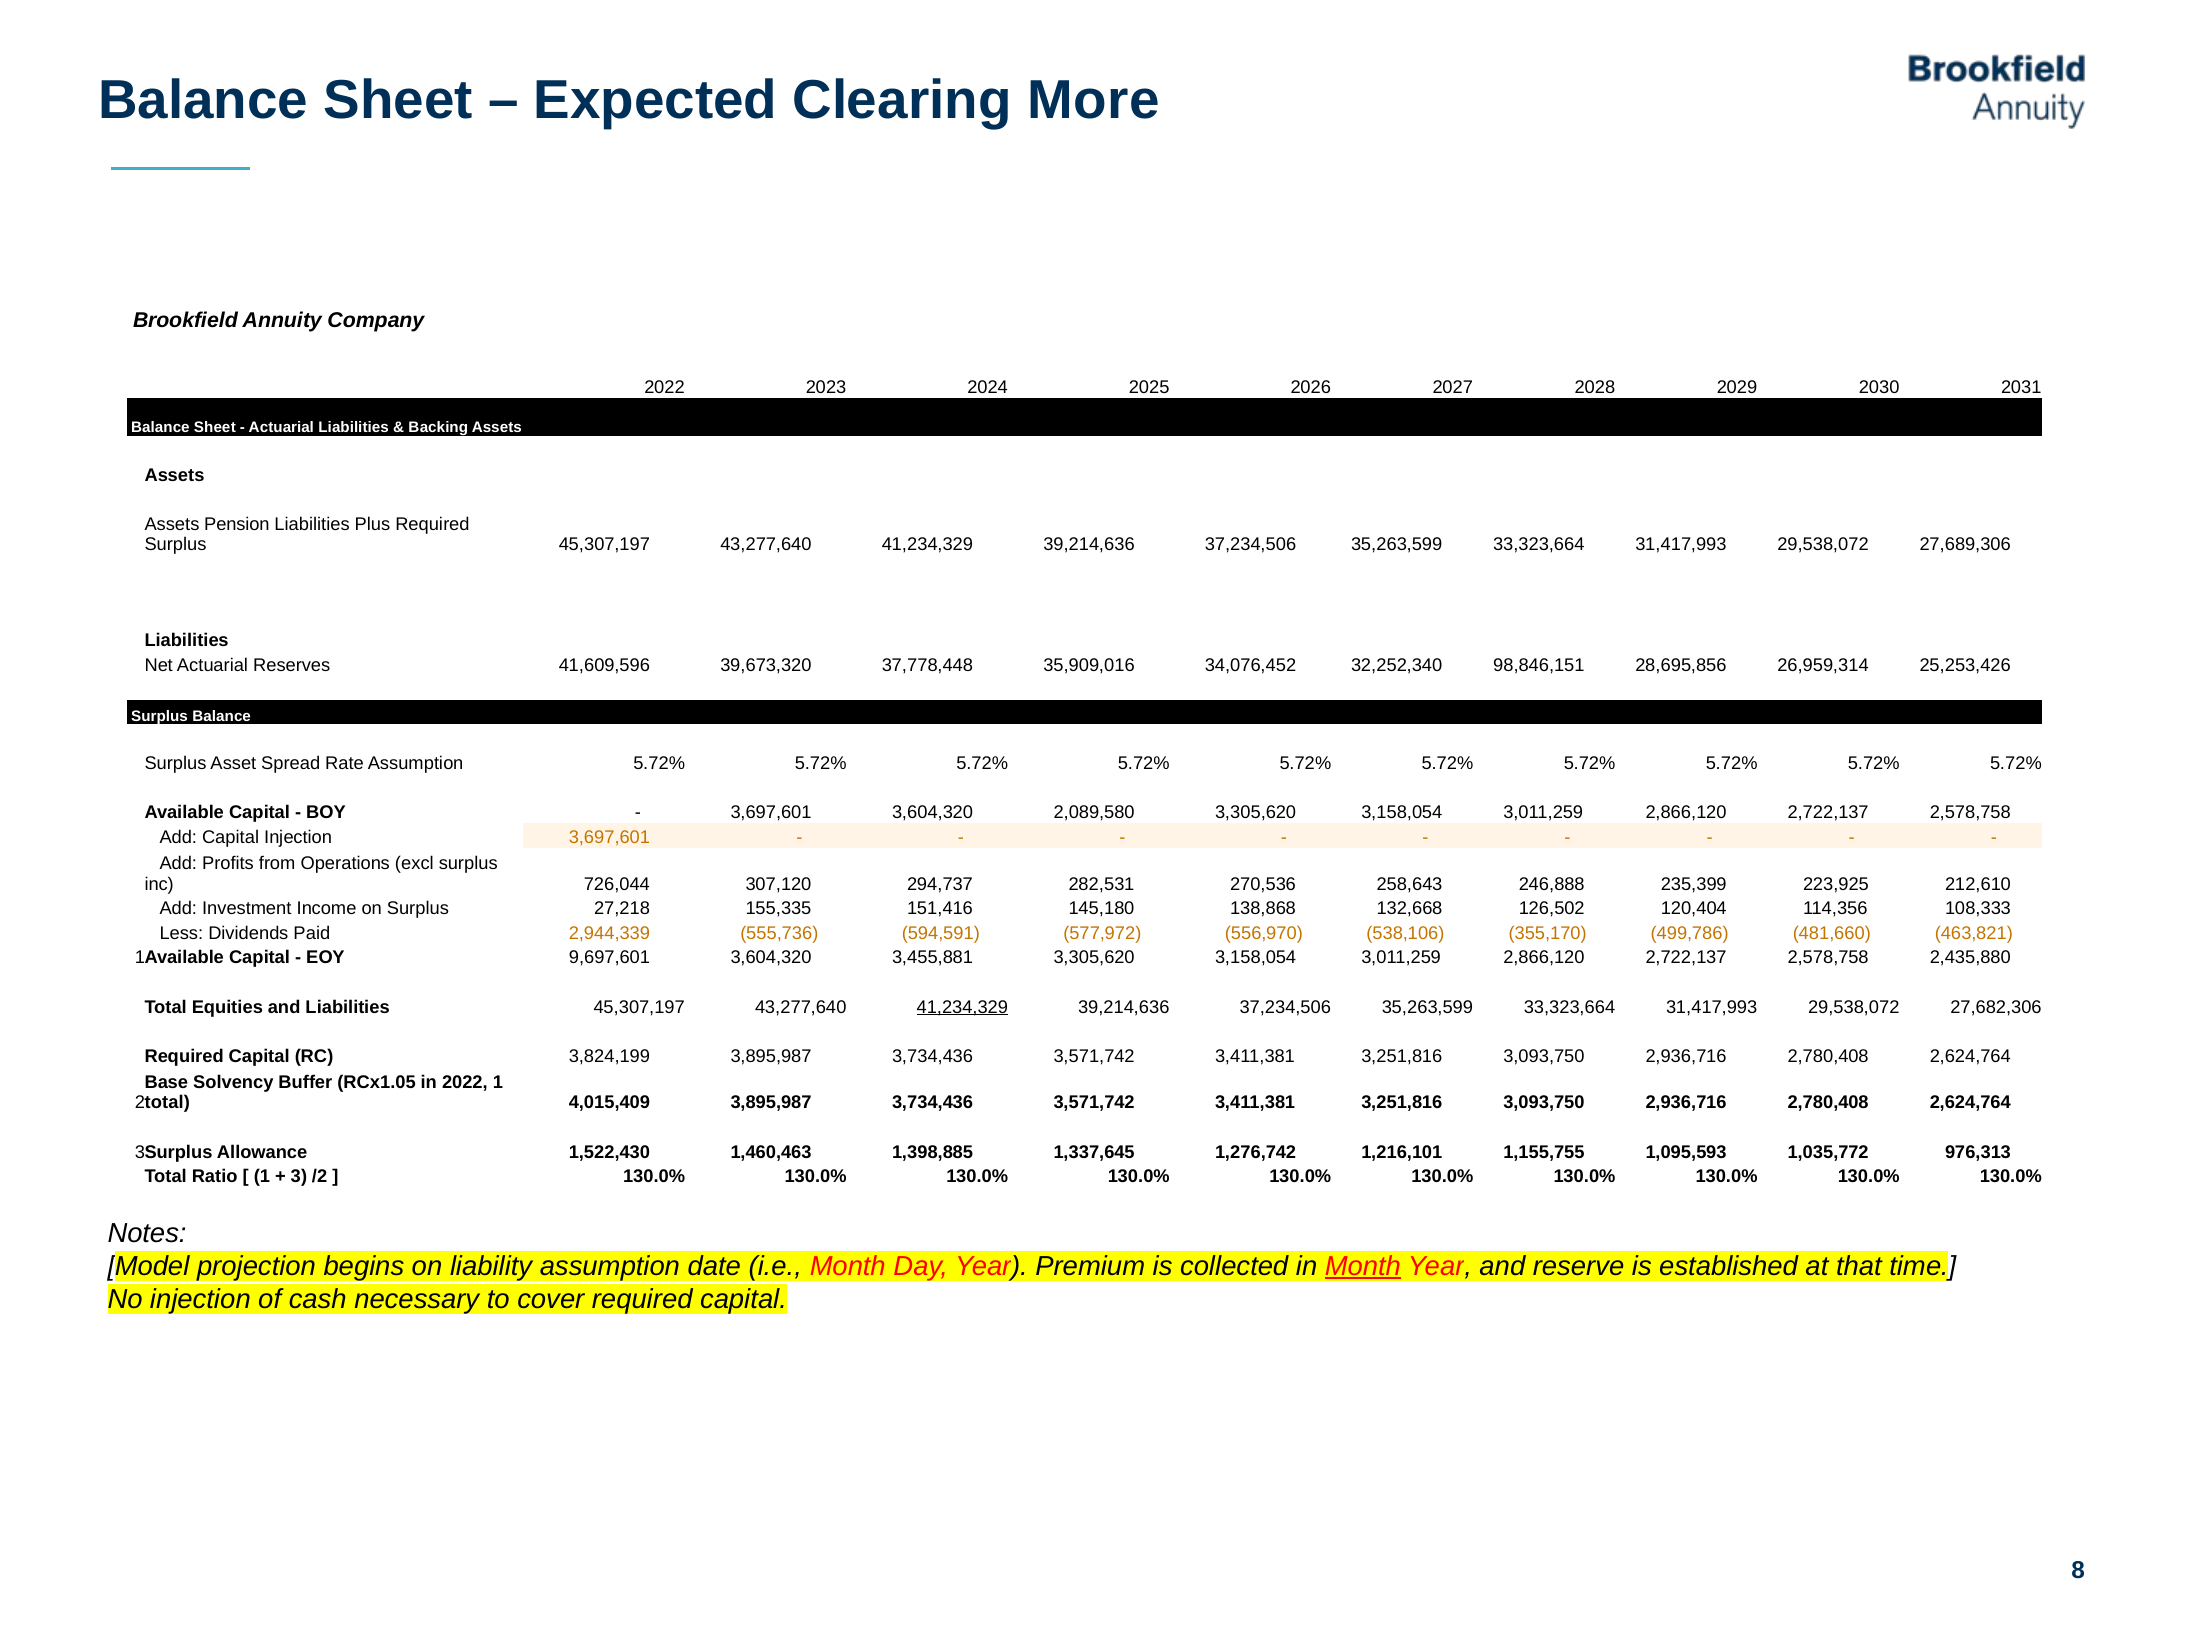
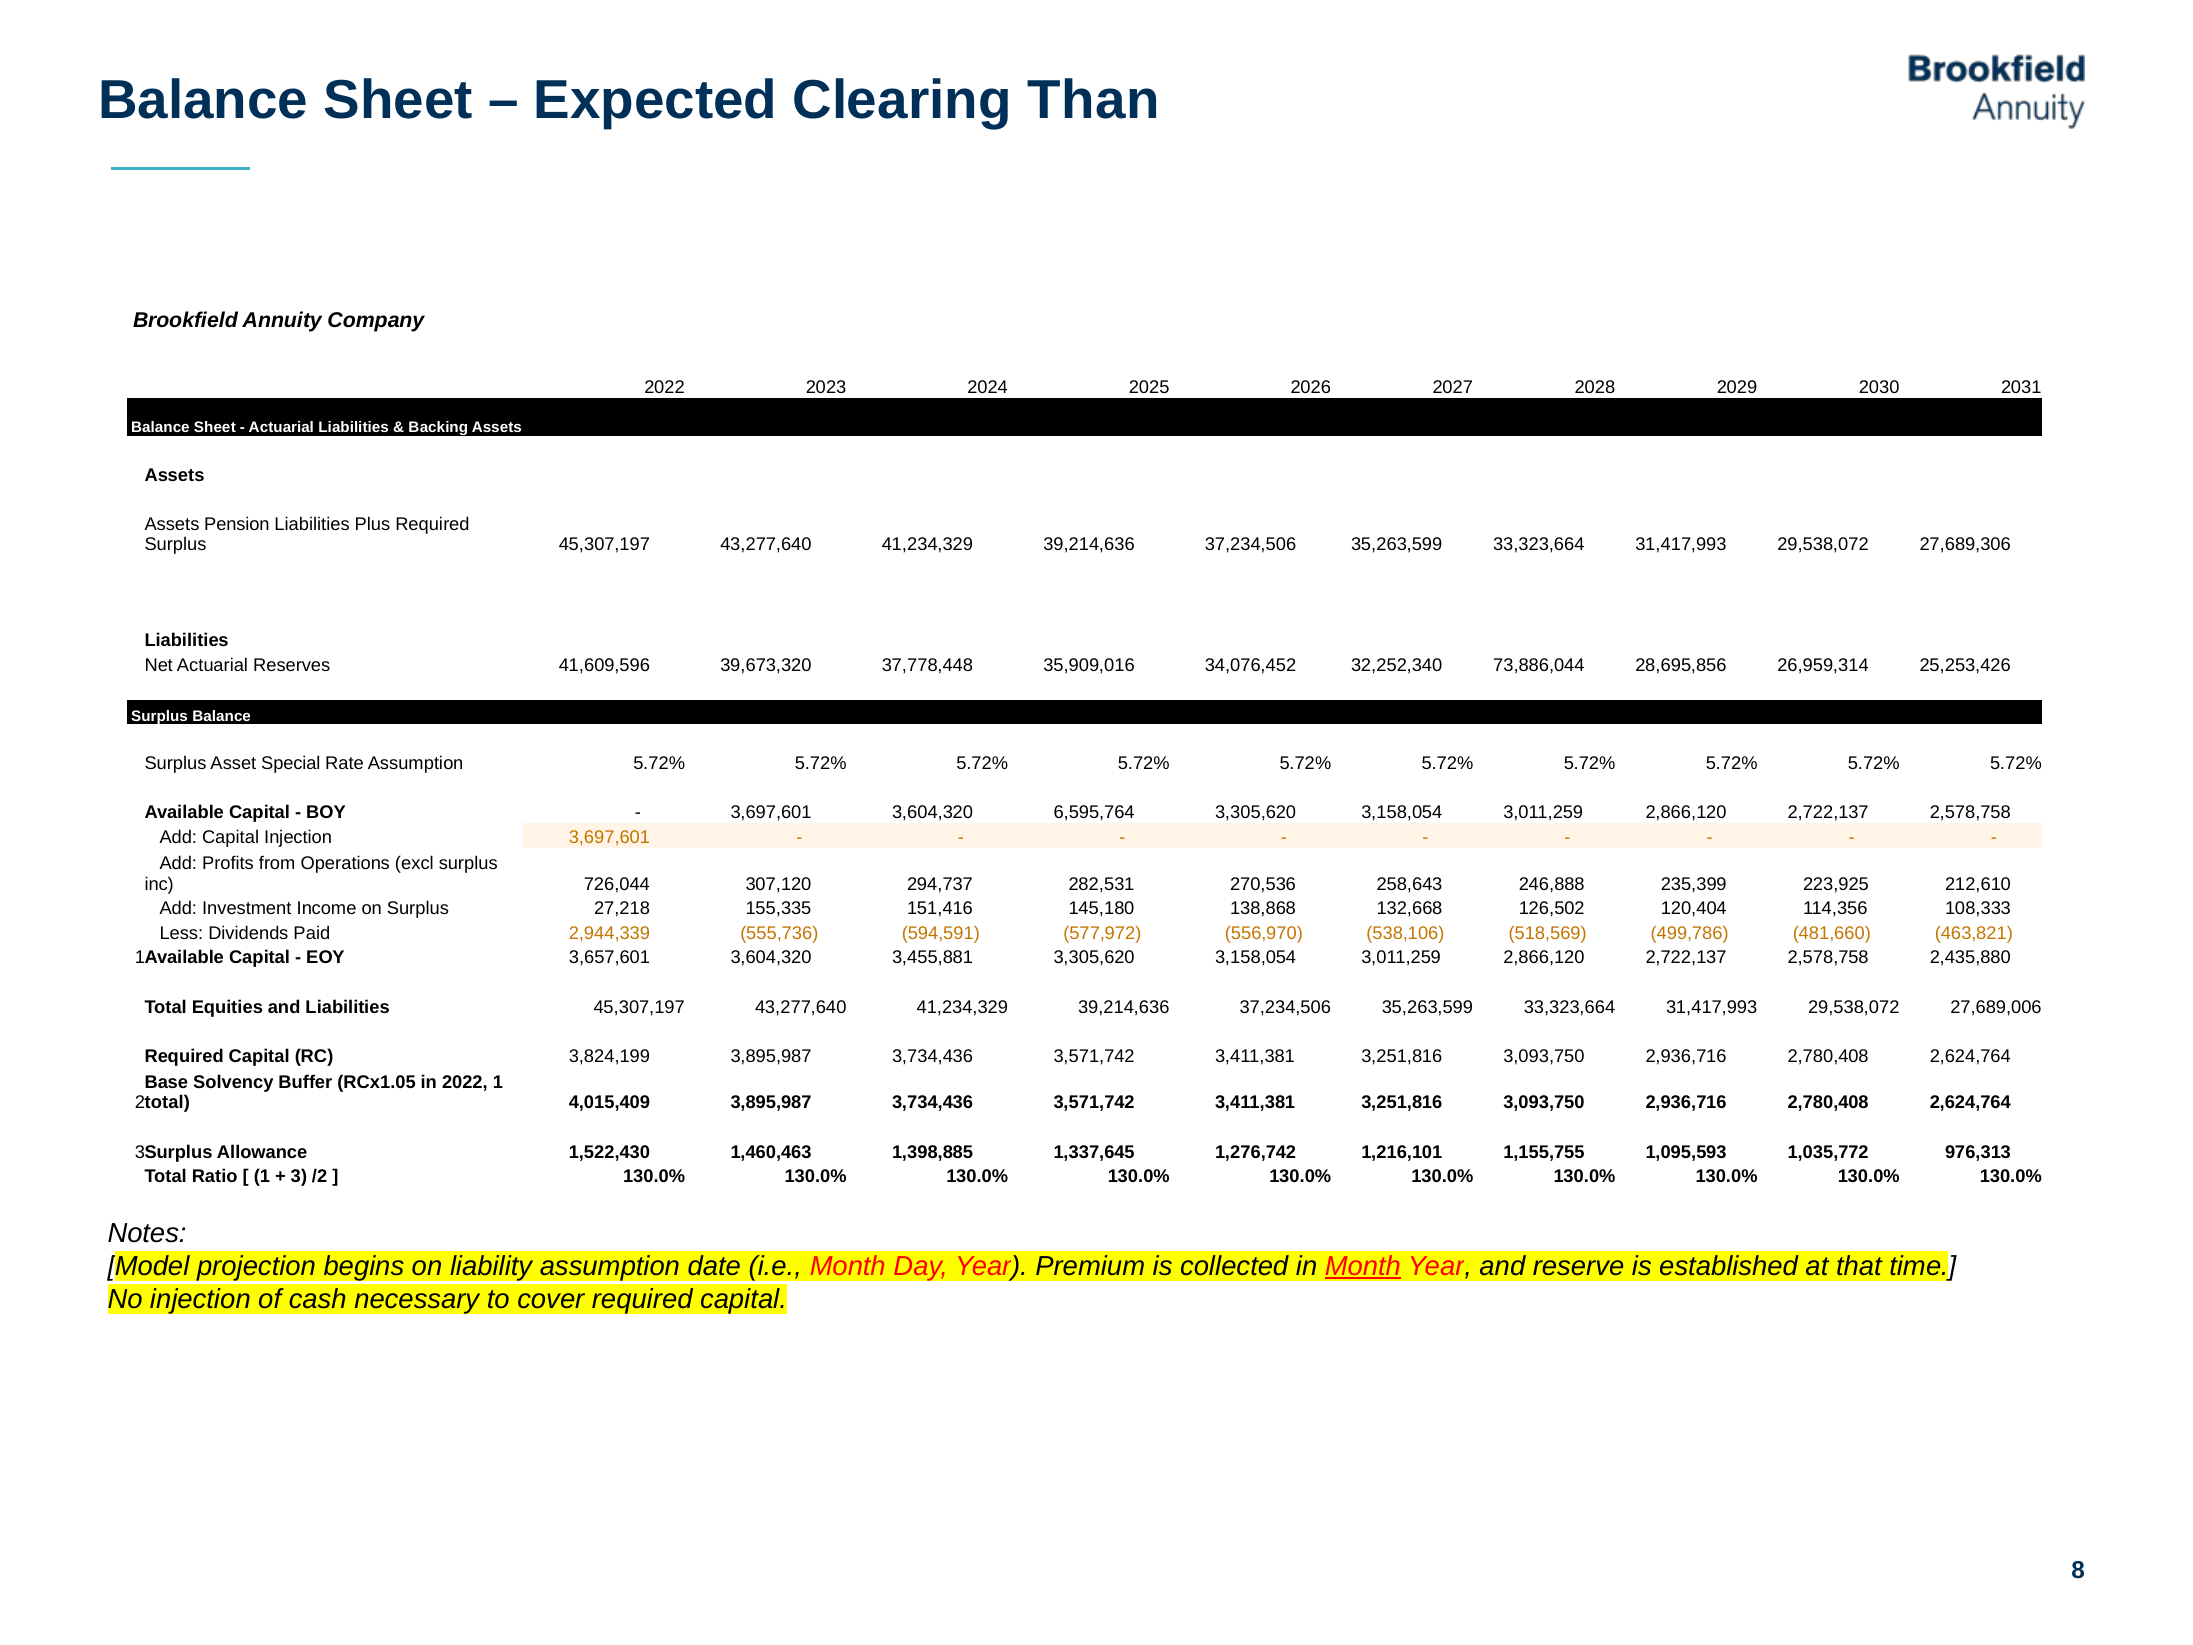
More: More -> Than (1093, 100)
98,846,151: 98,846,151 -> 73,886,044 (1539, 665)
Spread: Spread -> Special (291, 763)
2,089,580: 2,089,580 -> 6,595,764 (1094, 813)
355,170: 355,170 -> 518,569 (1548, 933)
9,697,601: 9,697,601 -> 3,657,601 (610, 958)
41,234,329 underline: present -> none (962, 1007)
27,682,306: 27,682,306 -> 27,689,006 (1996, 1007)
